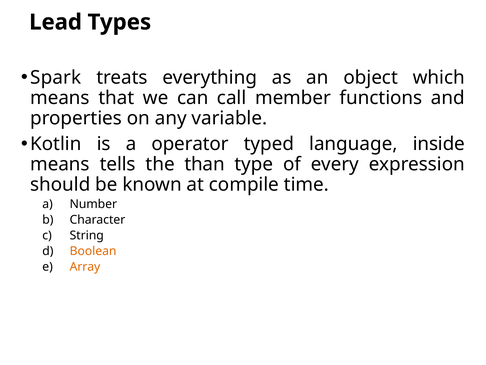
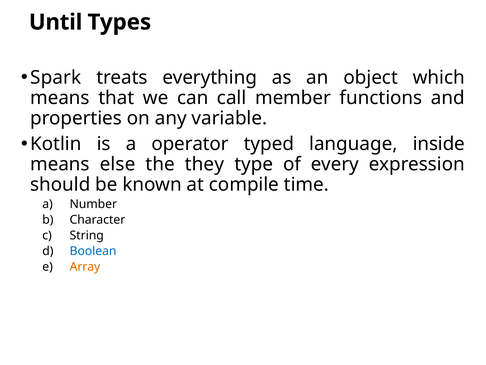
Lead: Lead -> Until (56, 22)
tells: tells -> else (118, 164)
than: than -> they (204, 164)
Boolean colour: orange -> blue (93, 251)
